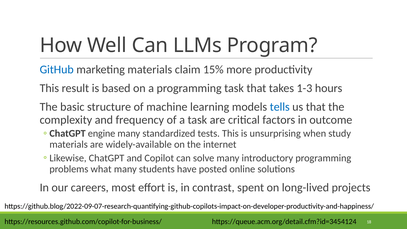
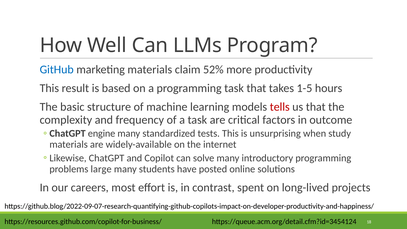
15%: 15% -> 52% (213, 69)
1-3: 1-3 -> 1-5 (304, 88)
tells colour: blue -> red (280, 107)
what: what -> large (101, 169)
